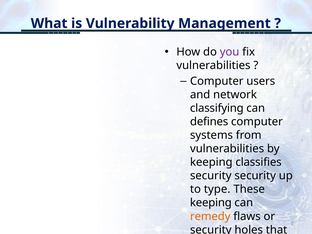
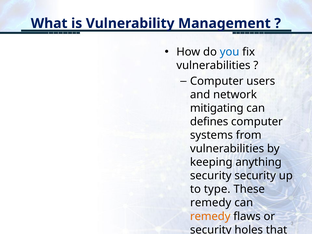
you colour: purple -> blue (230, 52)
classifying: classifying -> mitigating (217, 108)
classifies: classifies -> anything (259, 162)
keeping: keeping -> remedy (211, 203)
